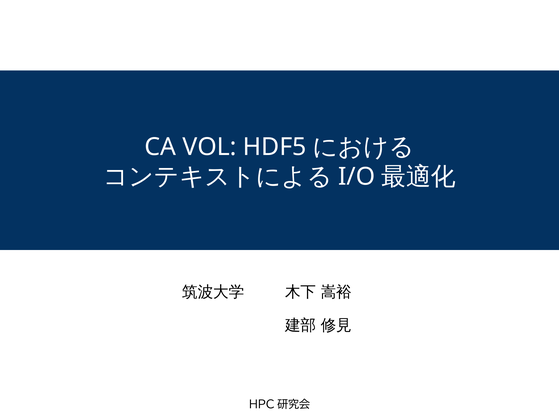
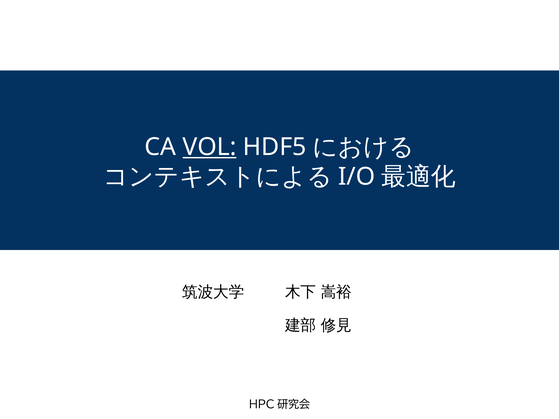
VOL underline: none -> present (210, 147)
